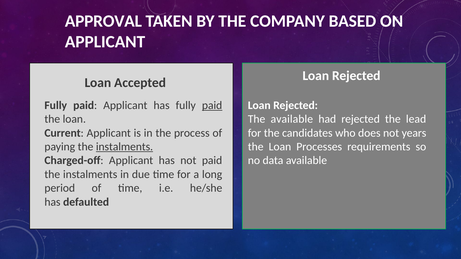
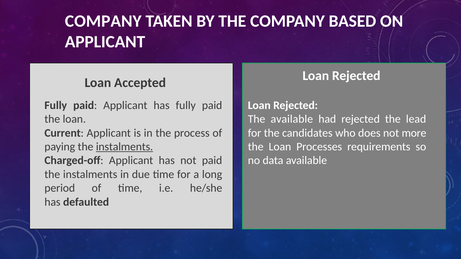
APPROVAL: APPROVAL -> COMPANY (103, 21)
paid underline: present -> none (212, 105)
years: years -> more (414, 133)
